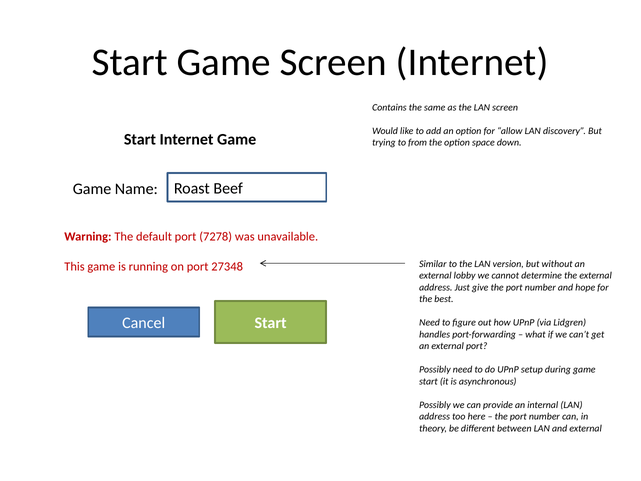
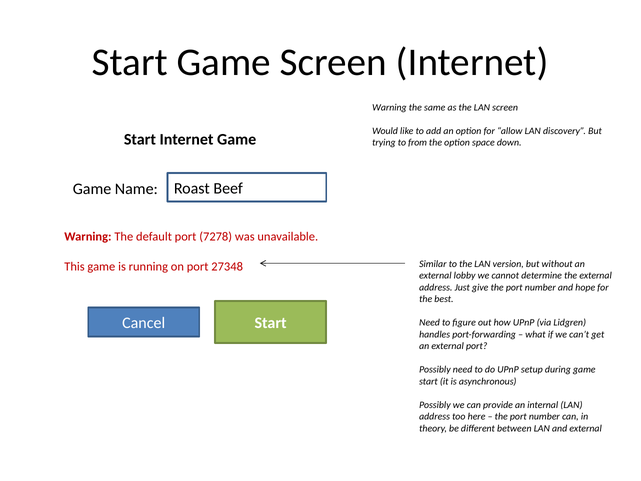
Contains: Contains -> Warning (389, 107)
